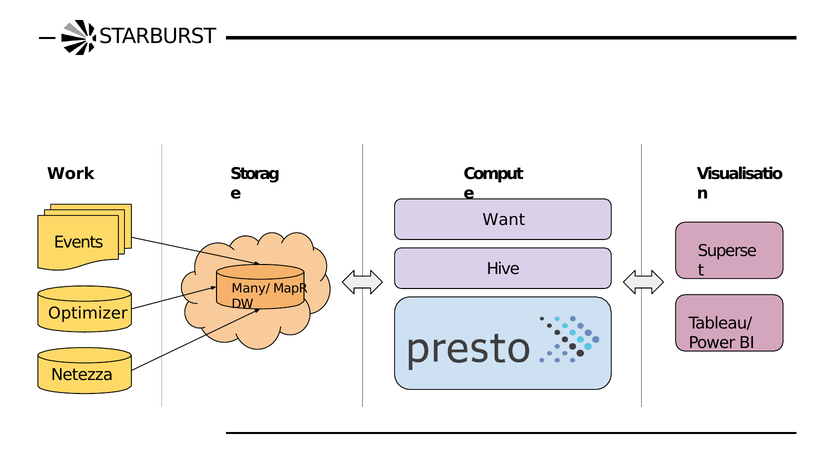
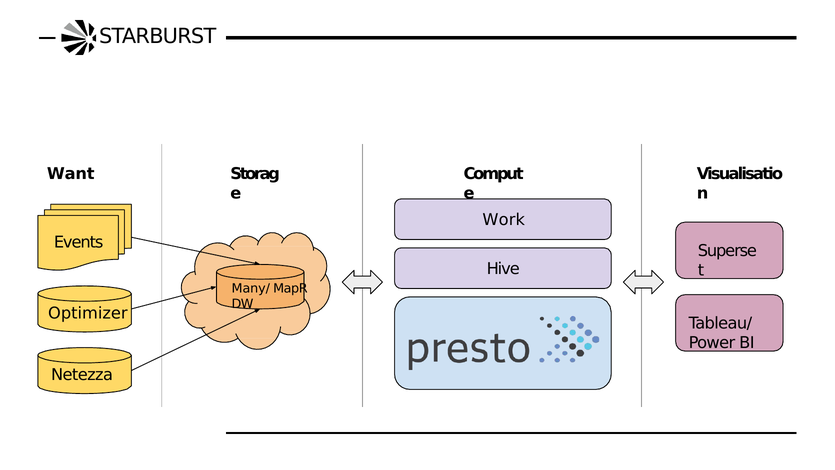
Work: Work -> Want (71, 174)
Want: Want -> Work (504, 220)
